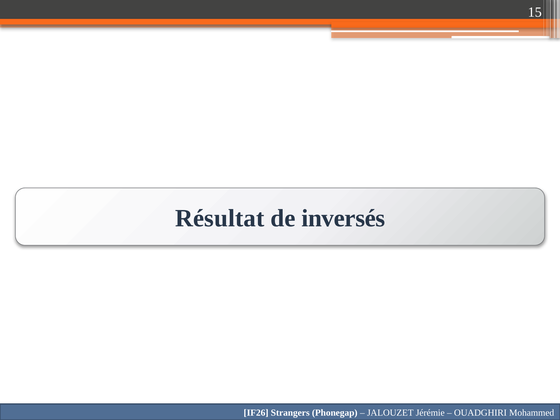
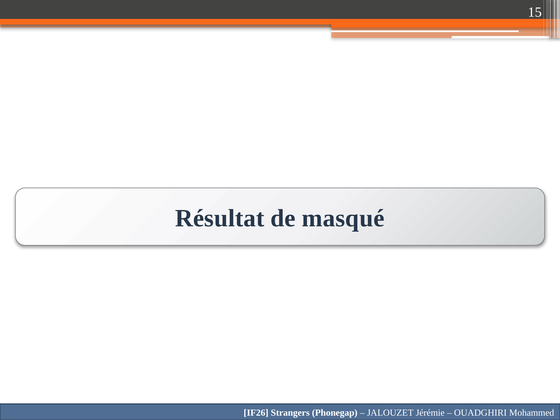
inversés: inversés -> masqué (343, 218)
